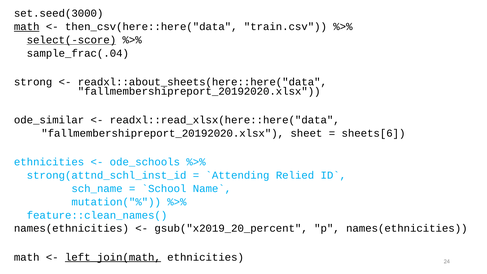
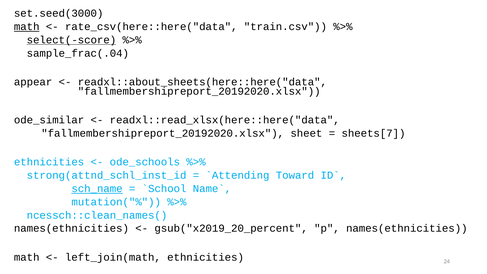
then_csv(here::here("data: then_csv(here::here("data -> rate_csv(here::here("data (151, 27)
strong: strong -> appear (33, 82)
sheets[6: sheets[6 -> sheets[7 (373, 133)
Relied: Relied -> Toward (295, 175)
sch_name underline: none -> present (97, 189)
feature::clean_names(: feature::clean_names( -> ncessch::clean_names( (97, 215)
left_join(math underline: present -> none (113, 257)
